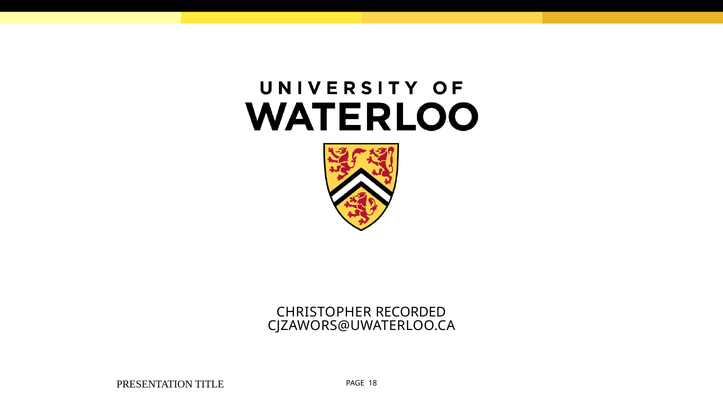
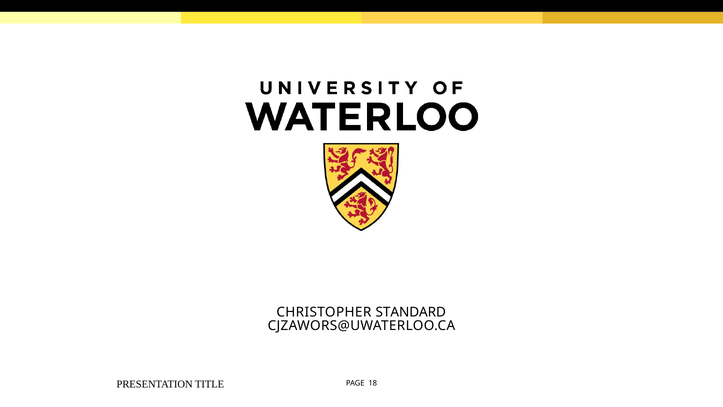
RECORDED: RECORDED -> STANDARD (411, 312)
